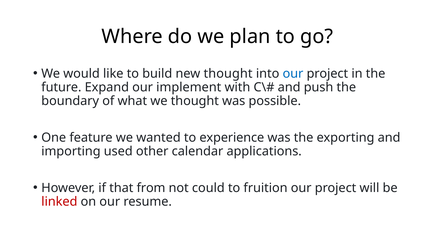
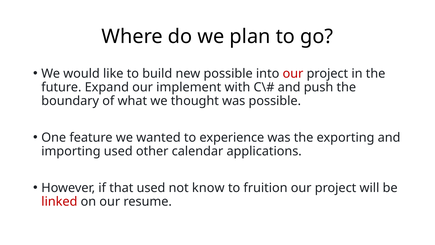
new thought: thought -> possible (228, 74)
our colour: blue -> red (293, 74)
that from: from -> used (151, 188)
could: could -> know (208, 188)
